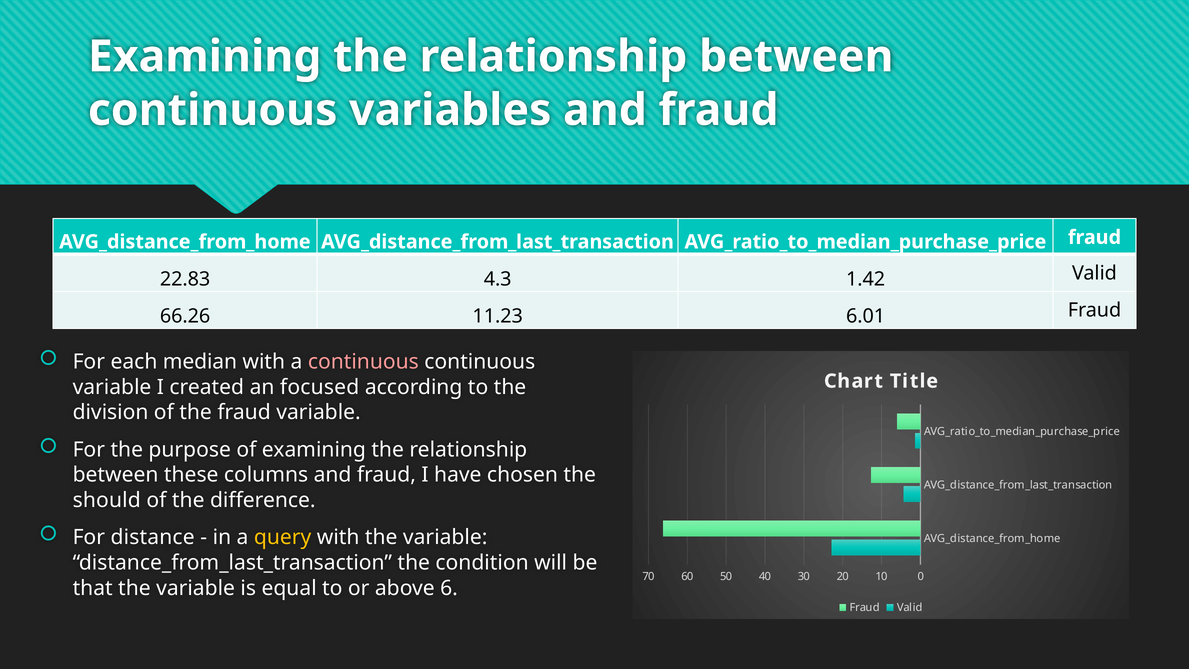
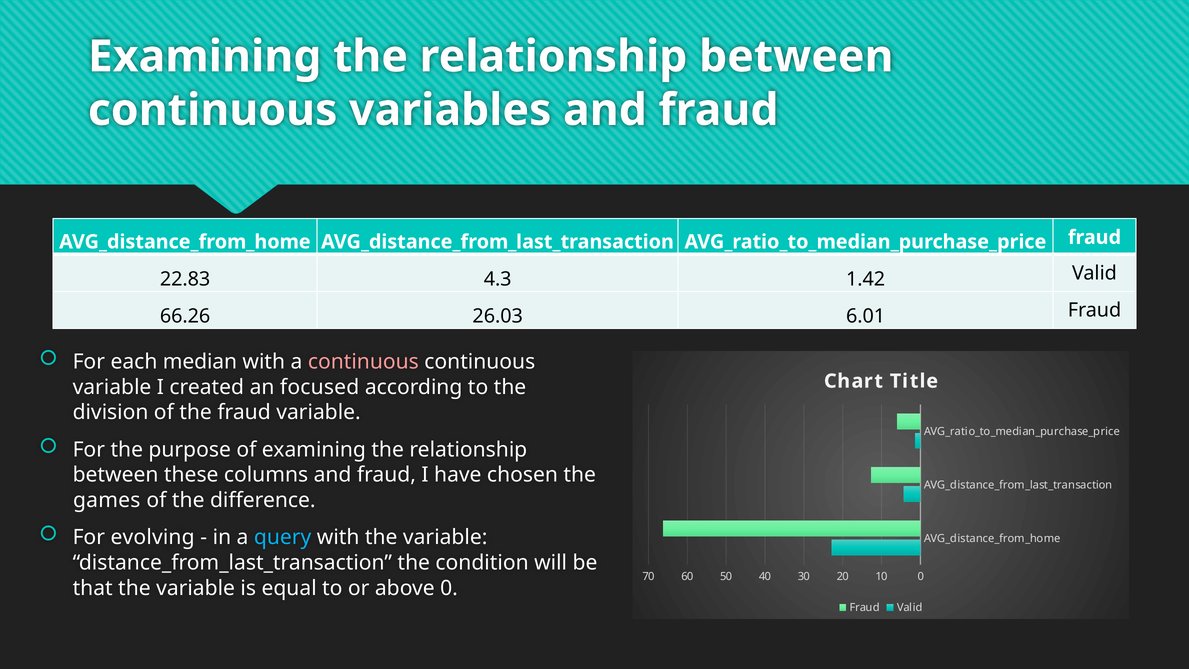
11.23: 11.23 -> 26.03 (498, 316)
should: should -> games (107, 500)
distance: distance -> evolving (153, 537)
query colour: yellow -> light blue (283, 537)
above 6: 6 -> 0 (449, 588)
